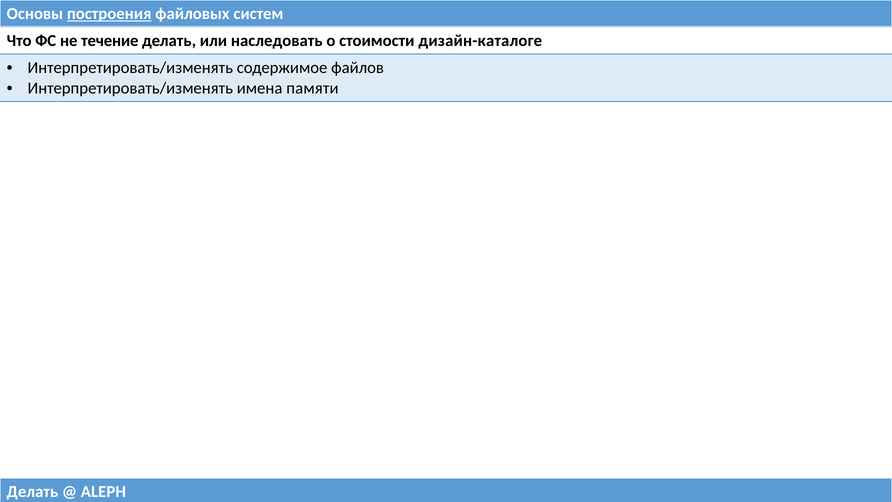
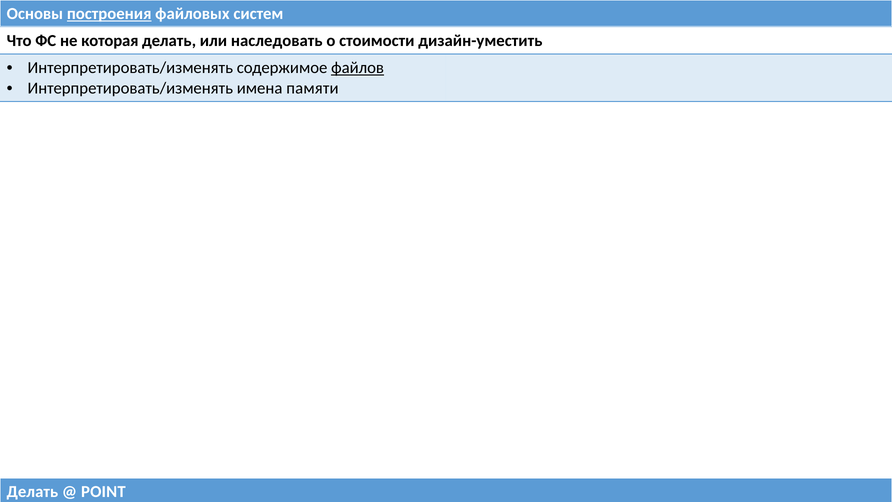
течение: течение -> которая (110, 41)
дизайн-каталоге: дизайн-каталоге -> дизайн-уместить (480, 41)
файлов underline: none -> present (358, 68)
ALEPH: ALEPH -> POINT (103, 492)
